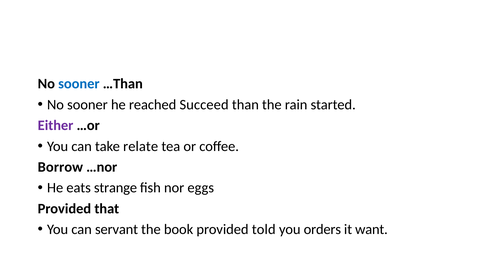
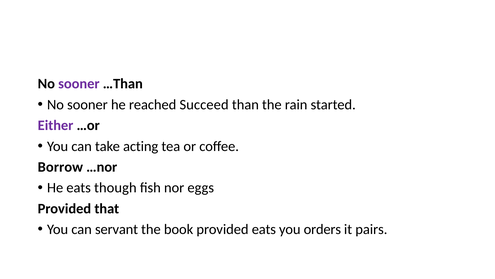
sooner colour: blue -> purple (79, 84)
relate: relate -> acting (141, 146)
strange: strange -> though (115, 187)
provided told: told -> eats (264, 229)
want: want -> pairs (371, 229)
